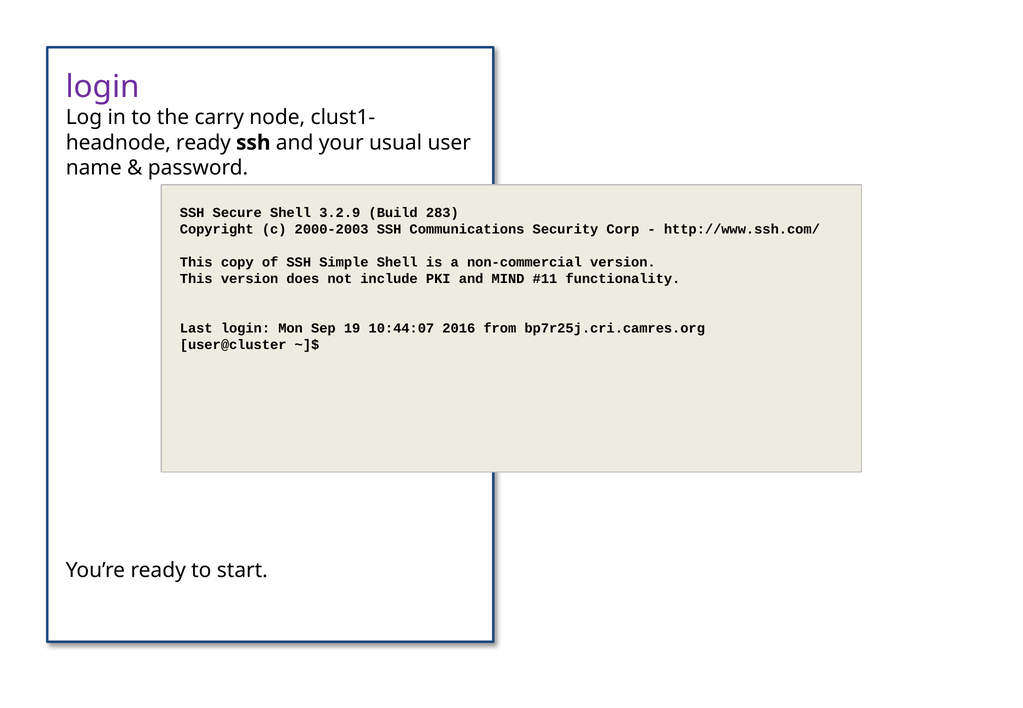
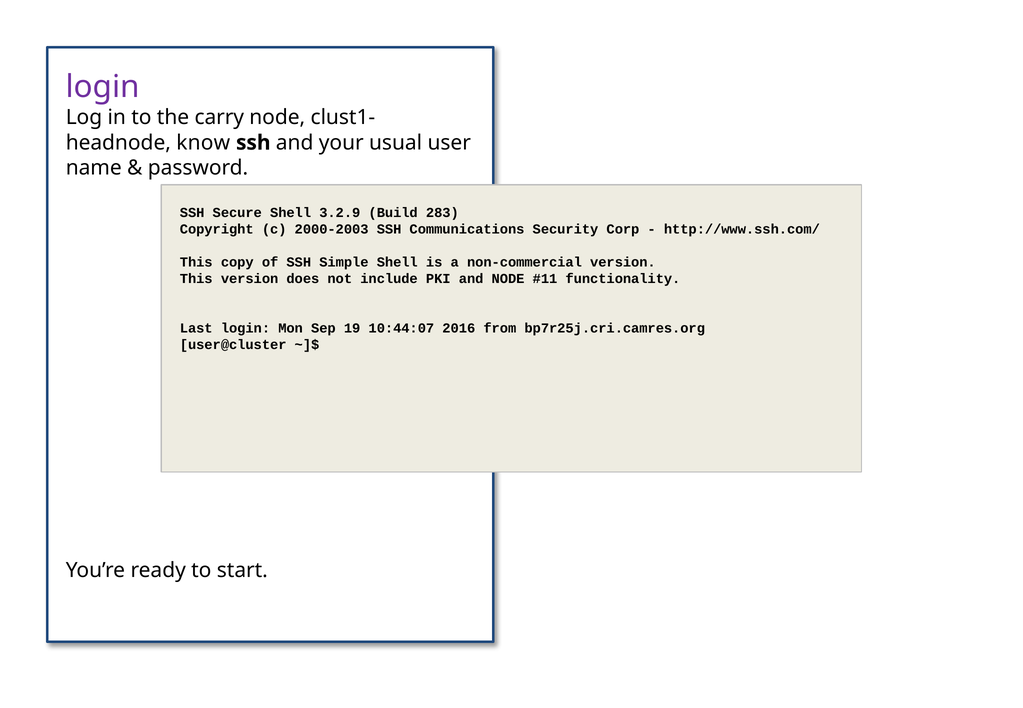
ready: ready -> know (203, 143)
and MIND: MIND -> NODE (508, 279)
